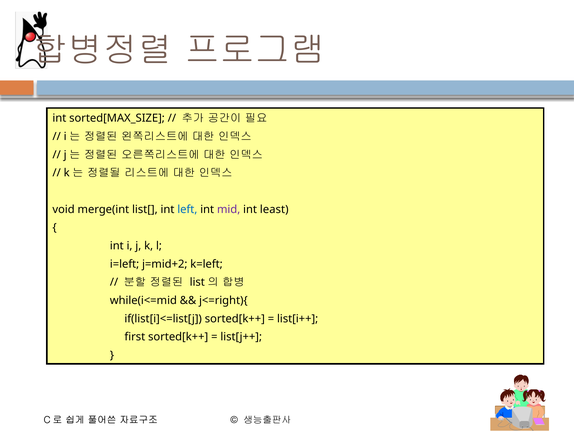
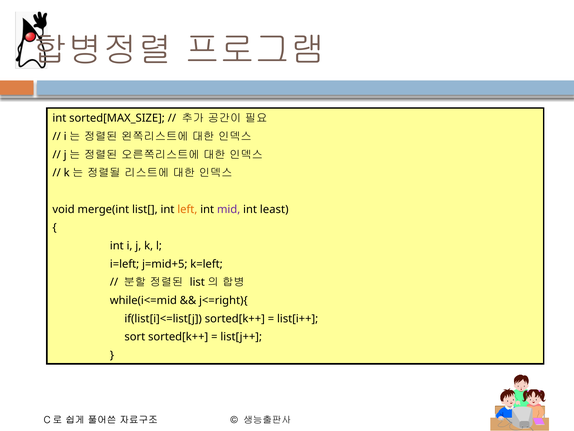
left colour: blue -> orange (187, 209)
j=mid+2: j=mid+2 -> j=mid+5 (165, 264)
first: first -> sort (135, 336)
